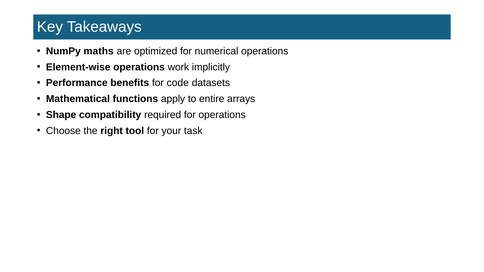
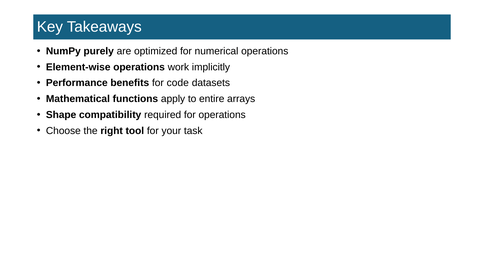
maths: maths -> purely (99, 51)
